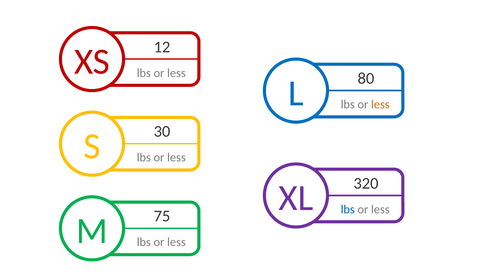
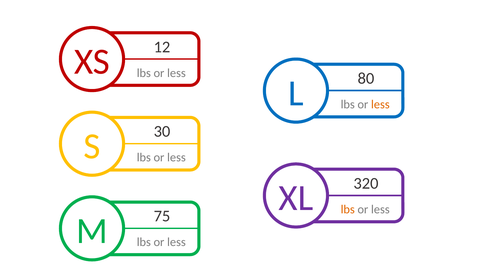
lbs colour: blue -> orange (348, 210)
